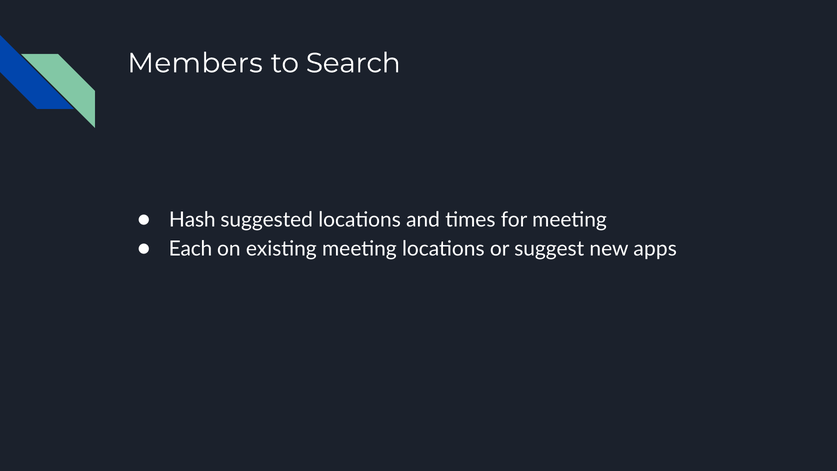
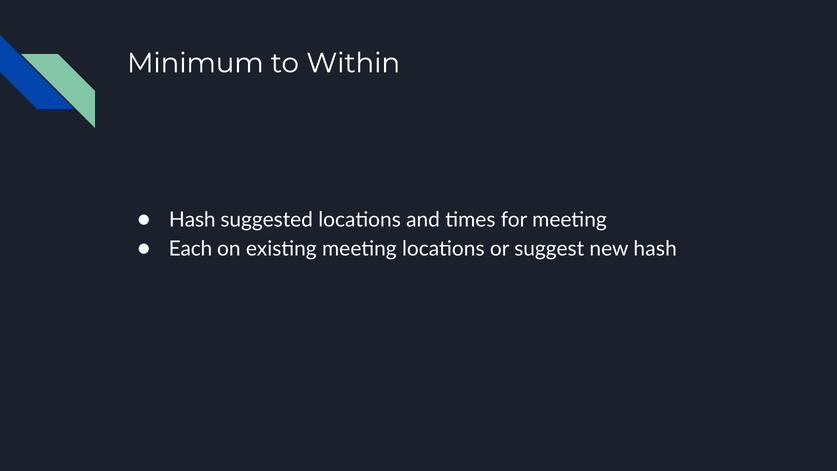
Members: Members -> Minimum (195, 63)
Search: Search -> Within (353, 63)
new apps: apps -> hash (655, 249)
